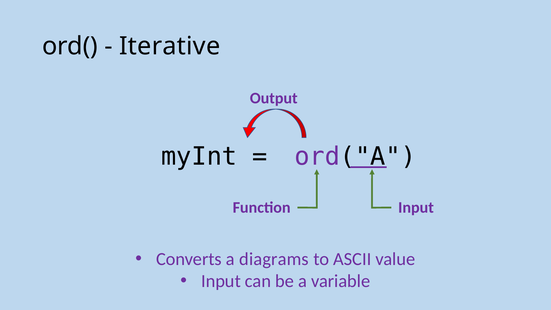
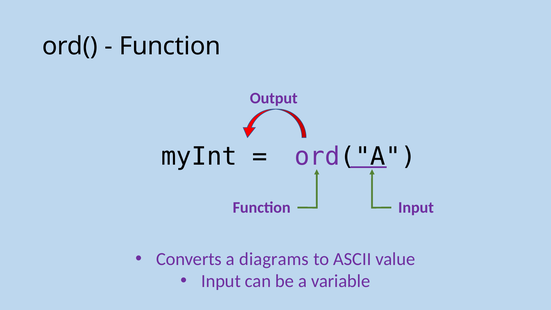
Iterative: Iterative -> Function (170, 46)
